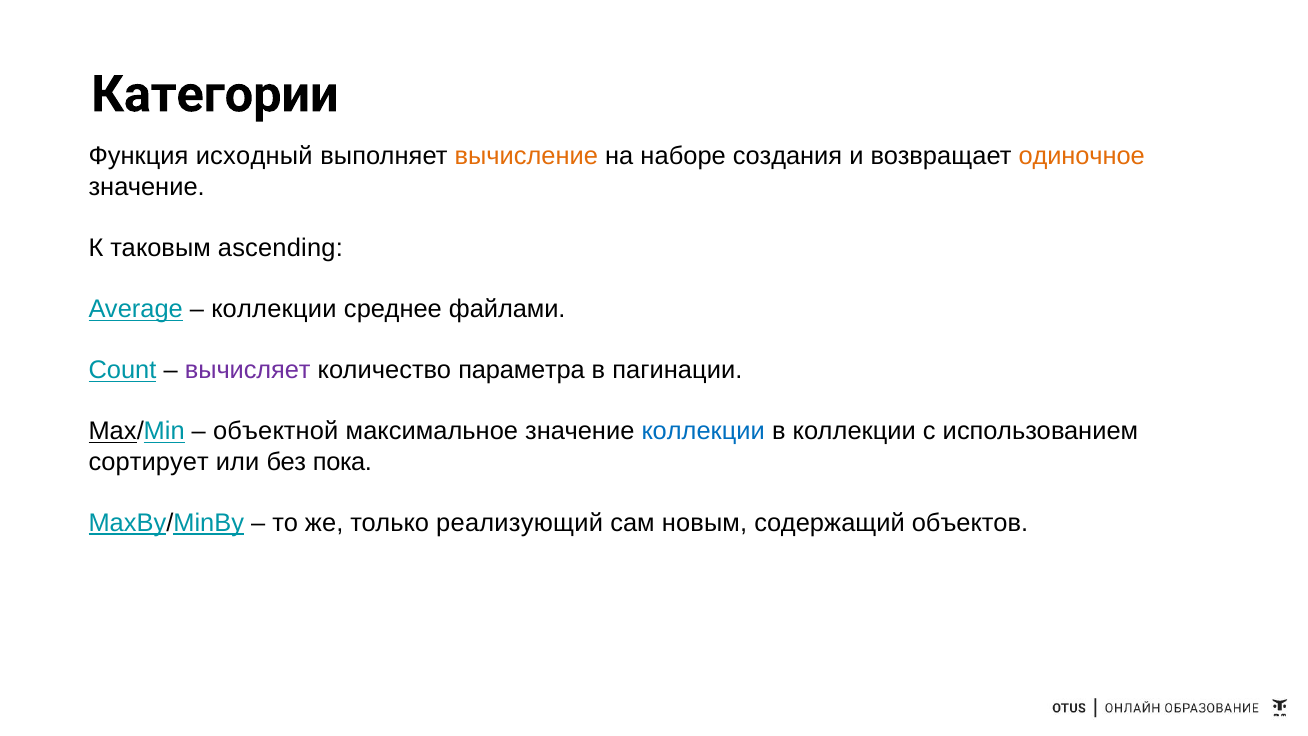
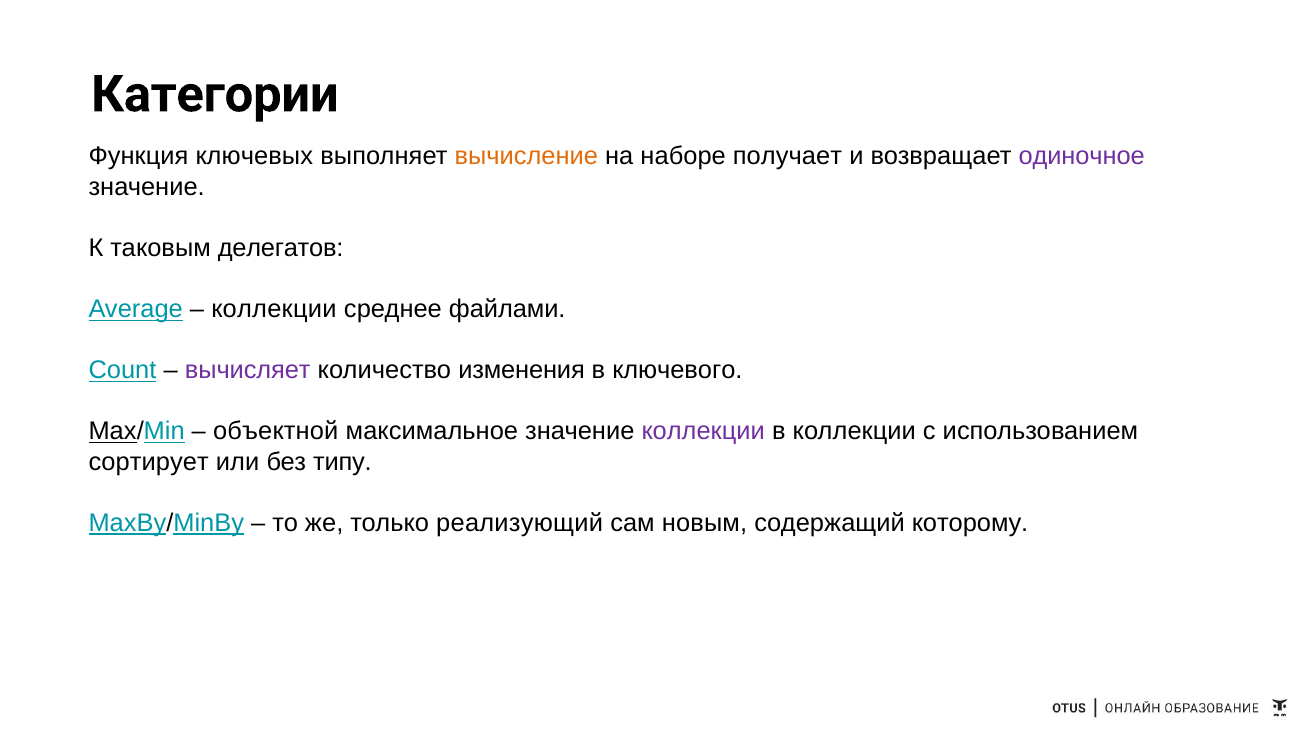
исходный: исходный -> ключевых (254, 156)
создания: создания -> получает (787, 156)
одиночное colour: orange -> purple (1082, 156)
ascending: ascending -> делегатов (281, 248)
параметра: параметра -> изменения (522, 370)
пагинации: пагинации -> ключевого (677, 370)
коллекции colour: blue -> purple (703, 431)
пока: пока -> типу (342, 462)
объектов: объектов -> которому (970, 523)
